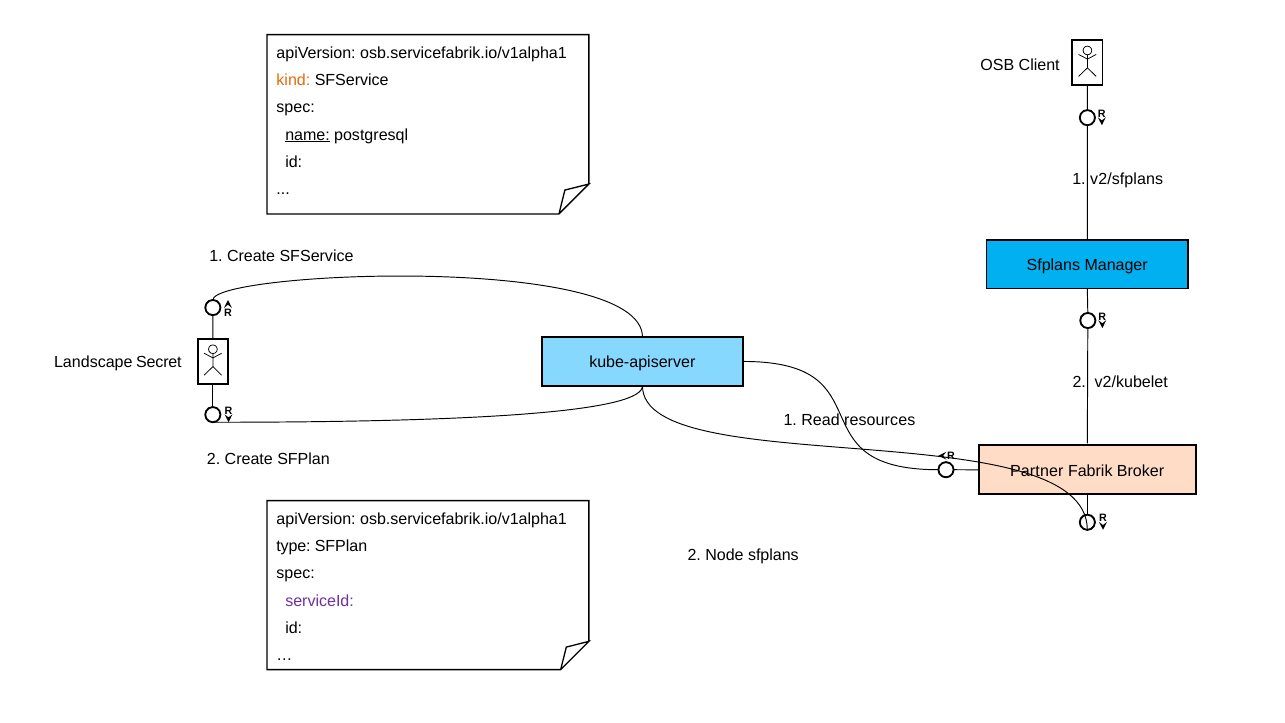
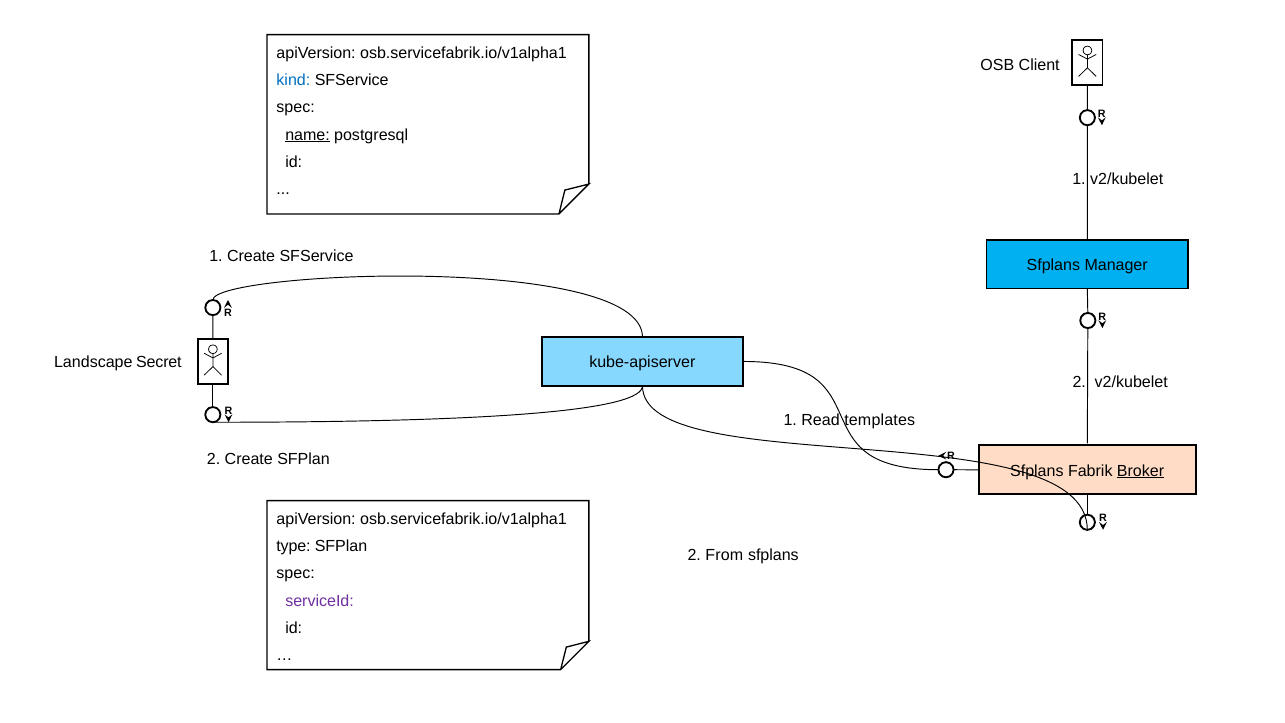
kind colour: orange -> blue (293, 80)
1 v2/sfplans: v2/sfplans -> v2/kubelet (1127, 179)
resources: resources -> templates (880, 420)
Partner: Partner -> Sfplans (1037, 471)
Broker underline: none -> present (1141, 471)
Node: Node -> From (724, 555)
